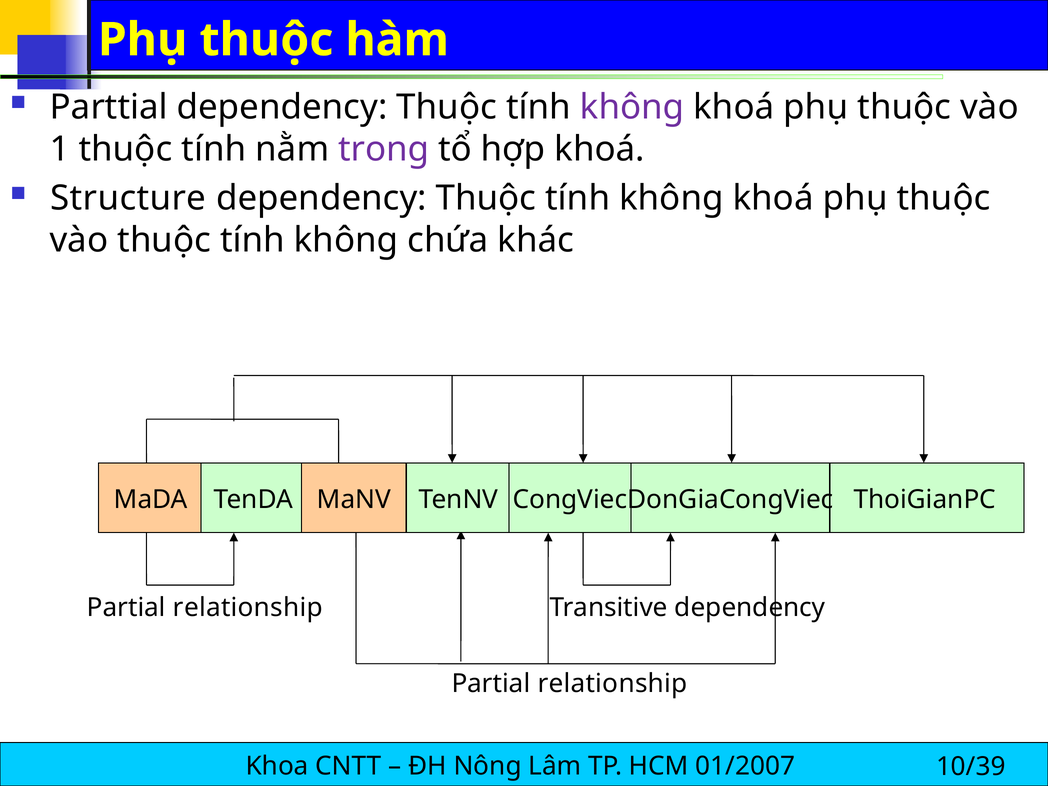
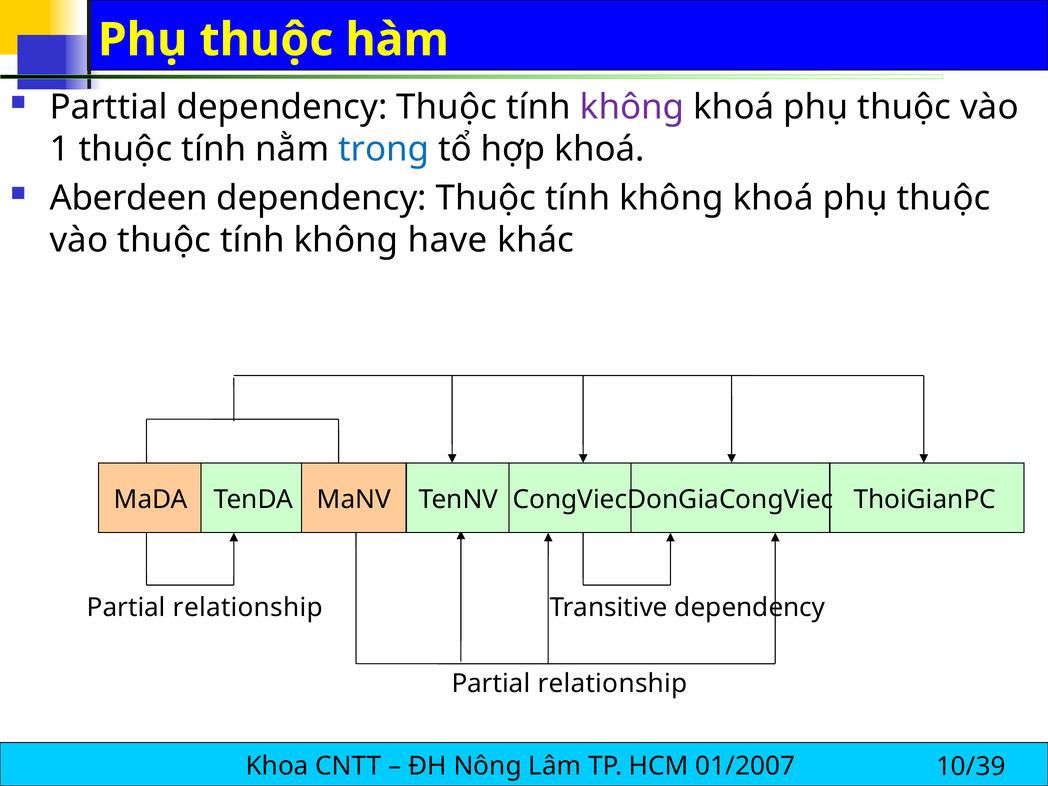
trong colour: purple -> blue (384, 149)
Structure: Structure -> Aberdeen (129, 198)
chứa: chứa -> have (448, 240)
